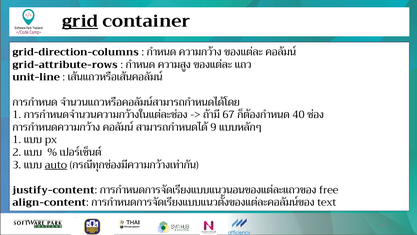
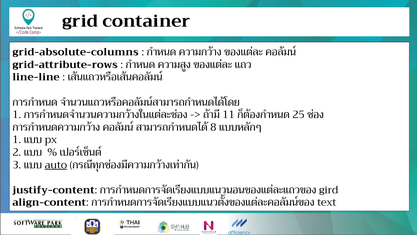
grid underline: present -> none (80, 21)
grid-direction-columns: grid-direction-columns -> grid-absolute-columns (75, 52)
unit-line: unit-line -> line-line (36, 77)
67: 67 -> 11 (229, 115)
40: 40 -> 25 (299, 115)
9: 9 -> 8 (213, 127)
free: free -> gird (329, 190)
